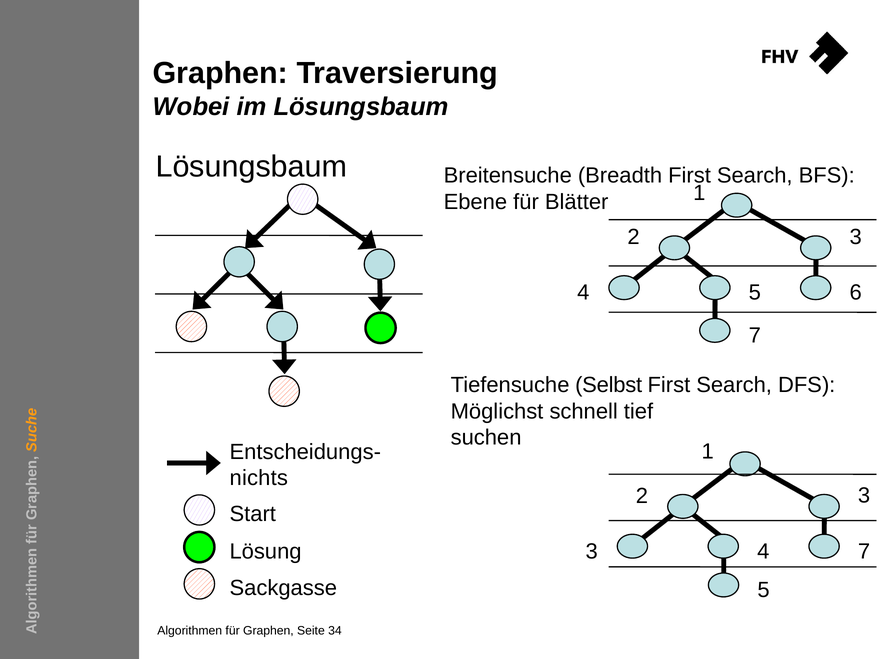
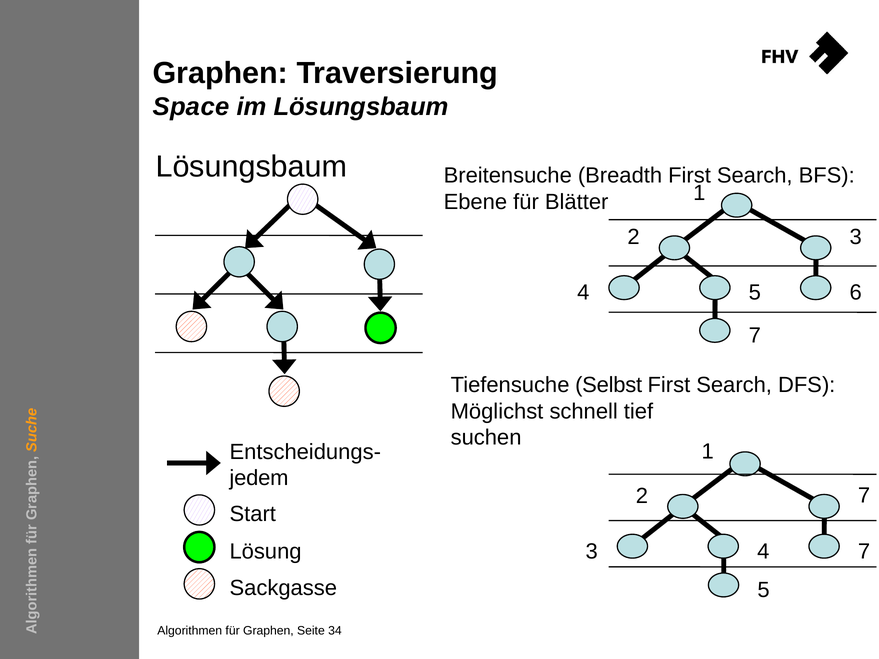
Wobei: Wobei -> Space (191, 107)
nichts: nichts -> jedem (259, 478)
3: 3 -> 7 (864, 496)
